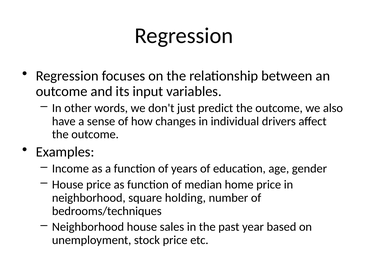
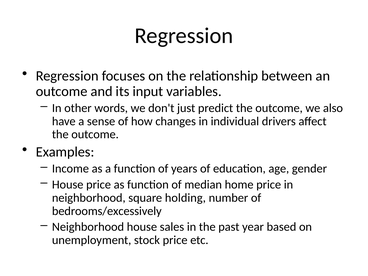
bedrooms/techniques: bedrooms/techniques -> bedrooms/excessively (107, 211)
